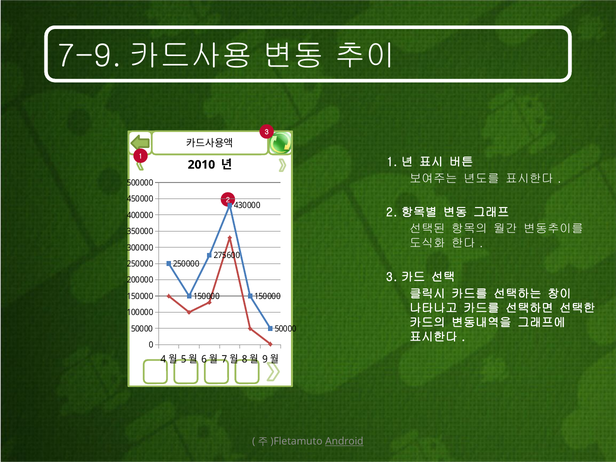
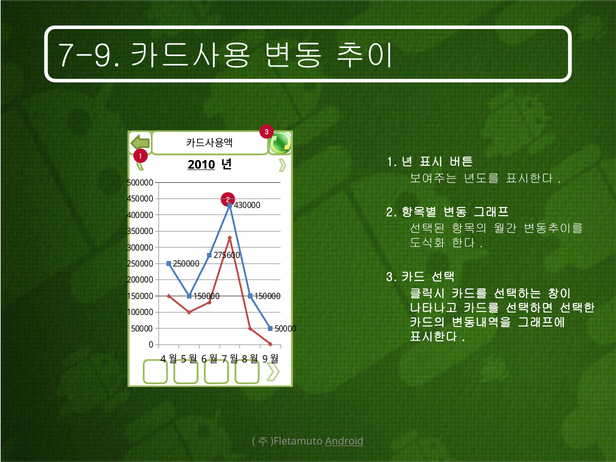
2010 underline: none -> present (201, 165)
